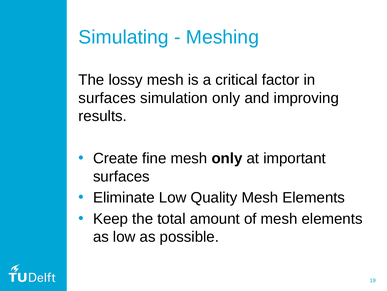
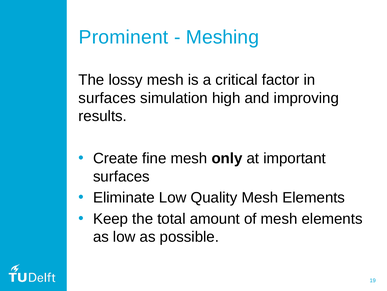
Simulating: Simulating -> Prominent (124, 37)
simulation only: only -> high (226, 98)
